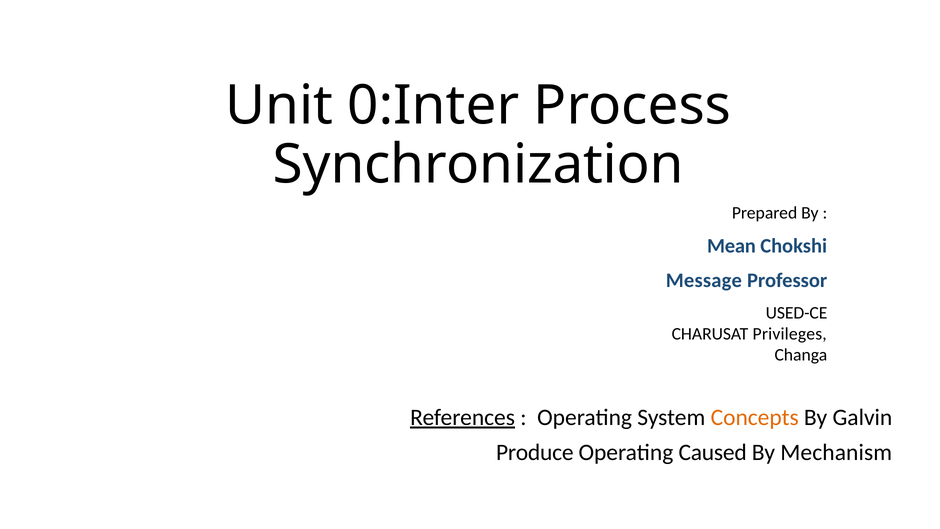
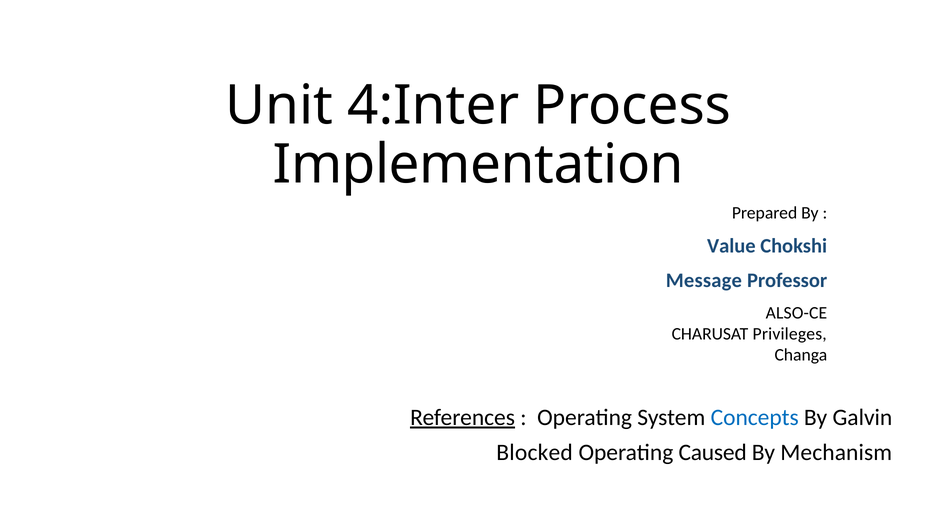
0:Inter: 0:Inter -> 4:Inter (433, 105)
Synchronization: Synchronization -> Implementation (478, 165)
Mean: Mean -> Value (731, 246)
USED-CE: USED-CE -> ALSO-CE (796, 313)
Concepts colour: orange -> blue (755, 417)
Produce: Produce -> Blocked (535, 452)
